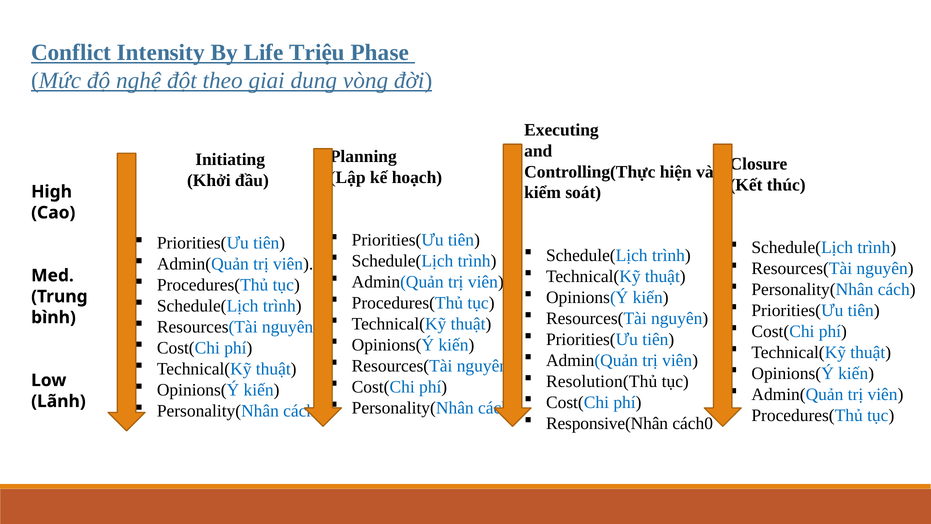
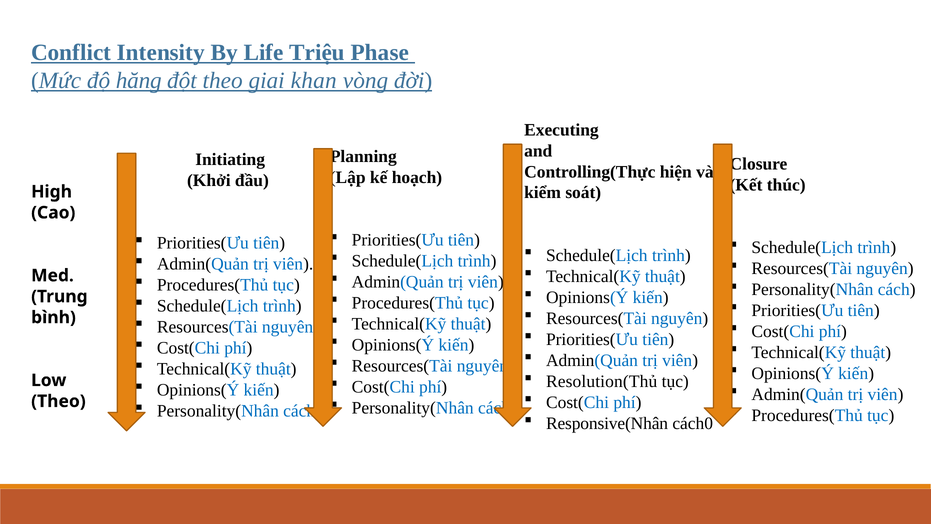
nghệ: nghệ -> hăng (139, 80)
dung: dung -> khan (314, 80)
Lãnh: Lãnh -> Theo (58, 401)
